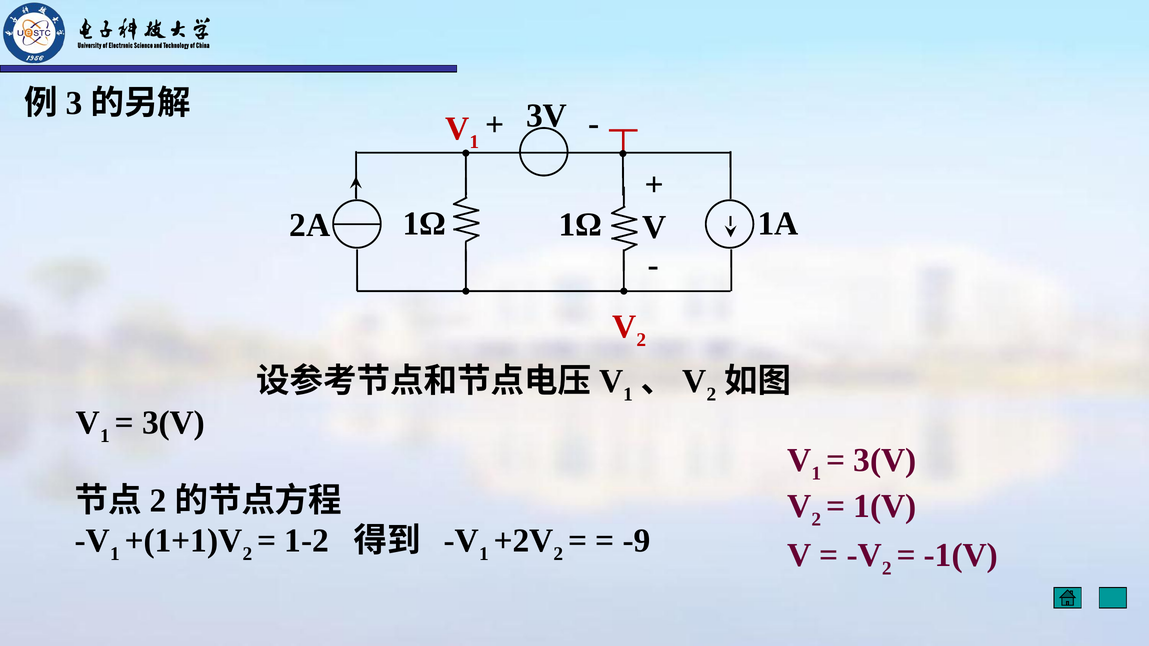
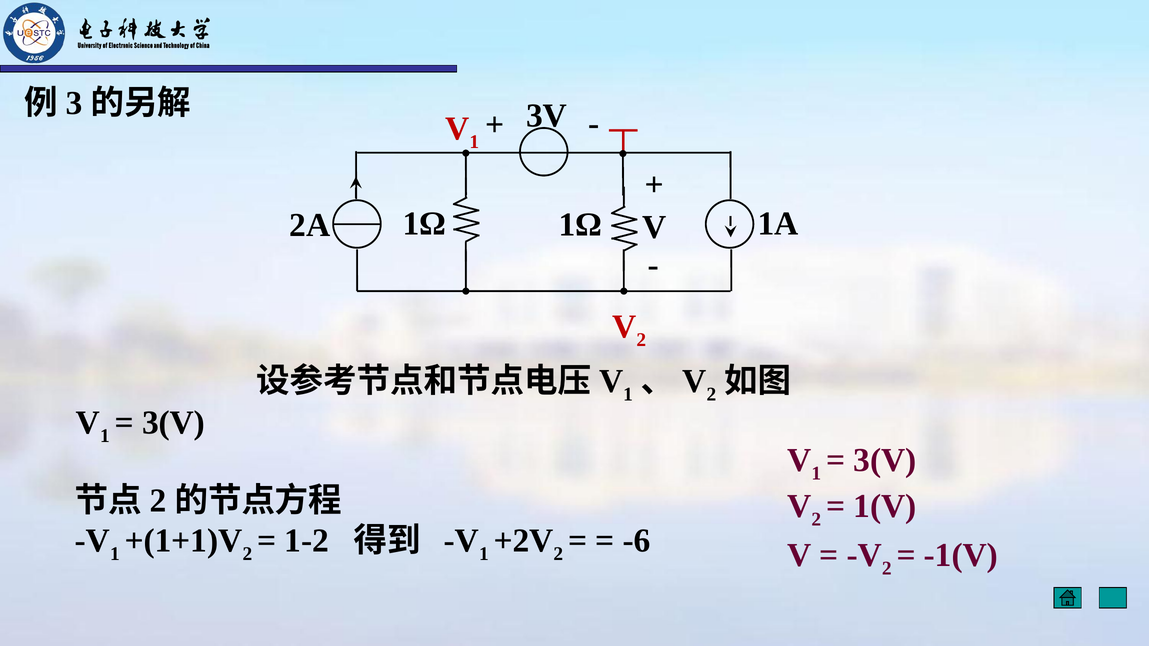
-9: -9 -> -6 (637, 541)
